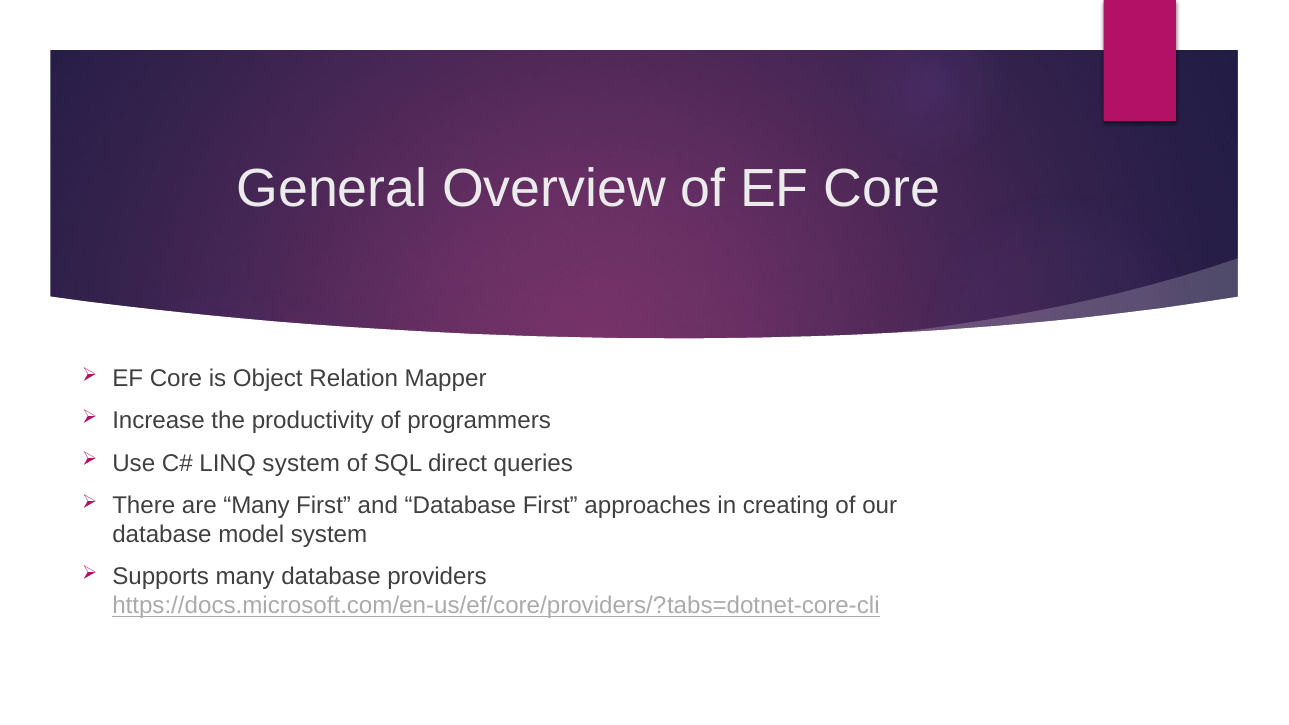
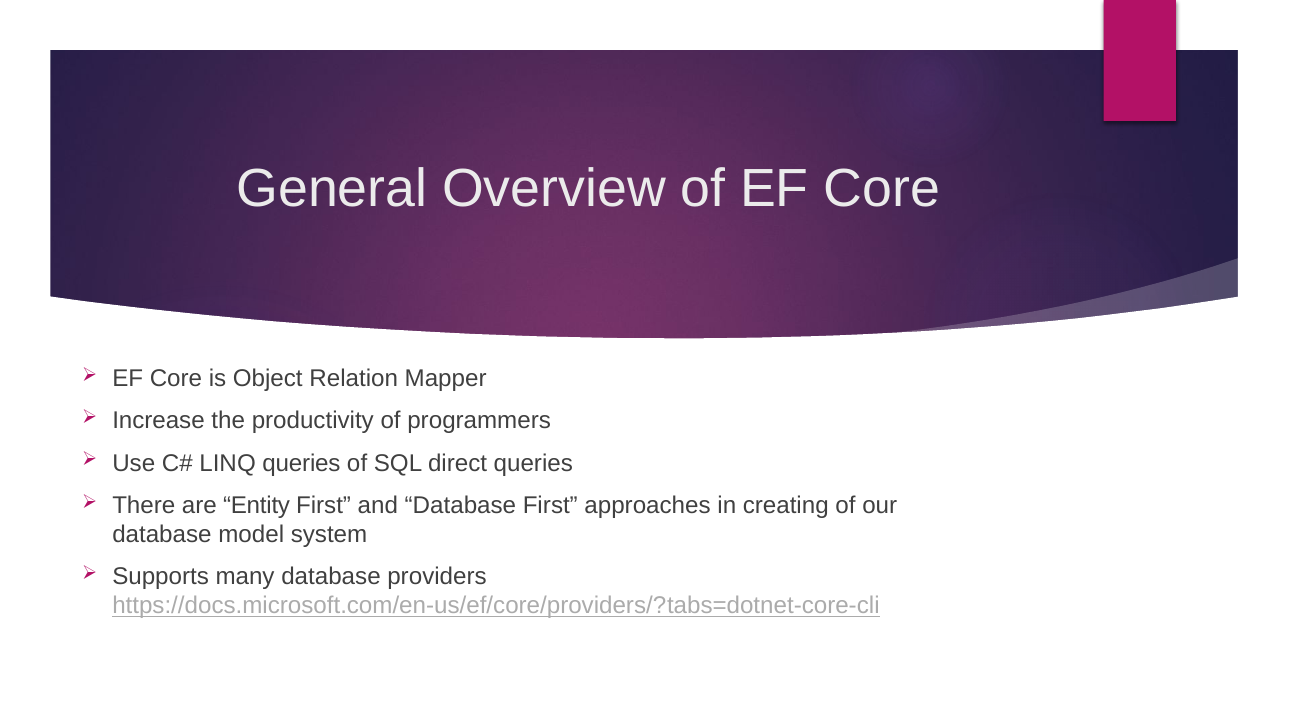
LINQ system: system -> queries (301, 463)
are Many: Many -> Entity (257, 506)
